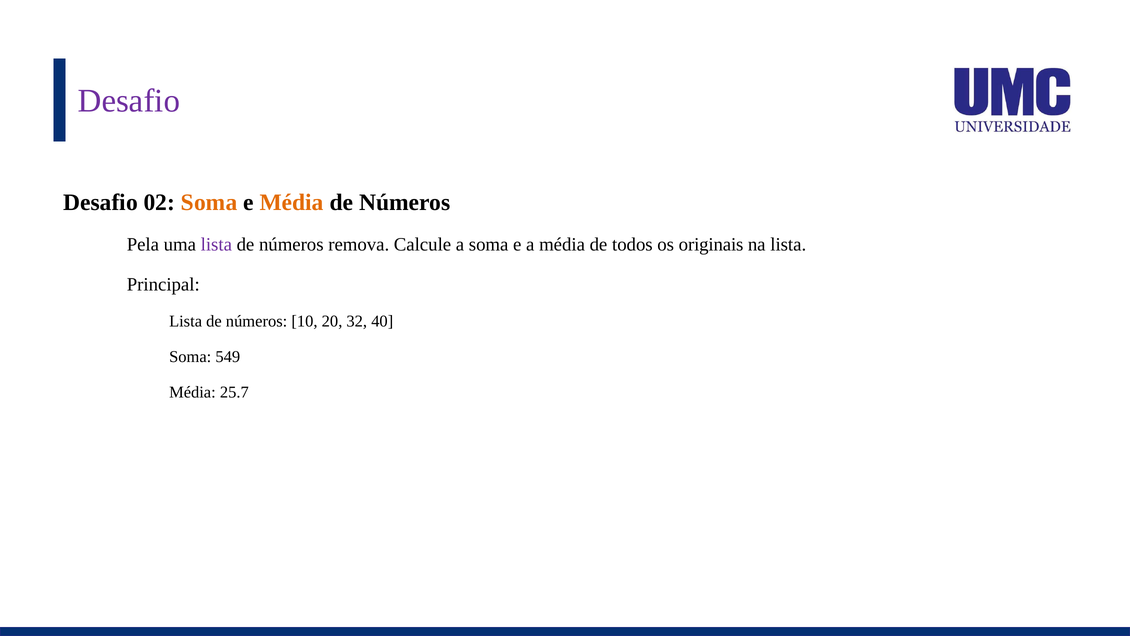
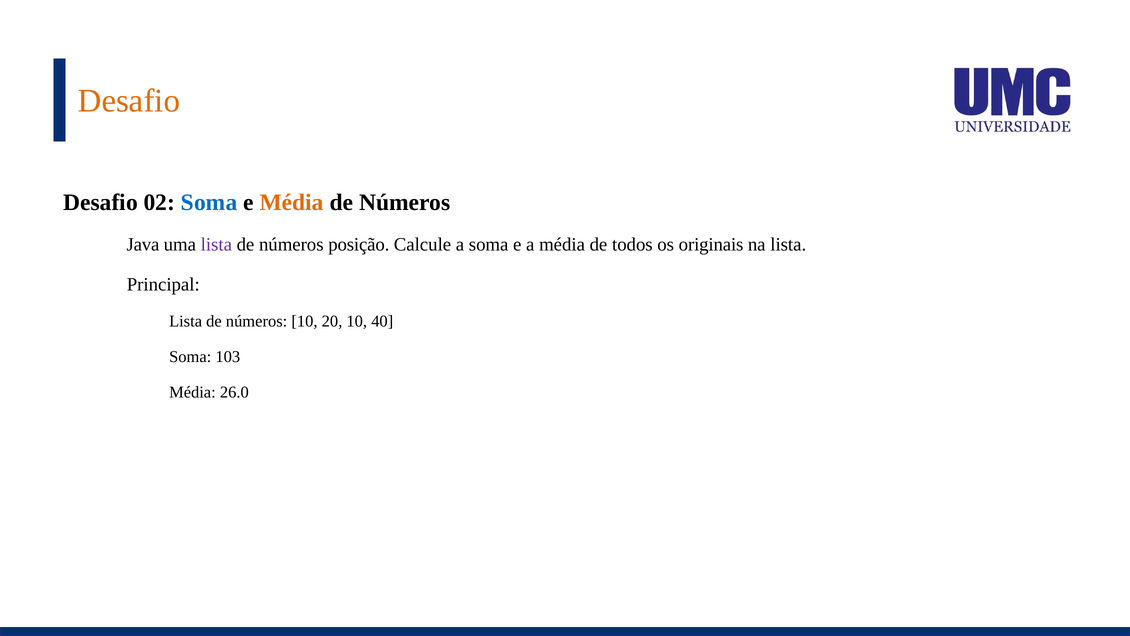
Desafio colour: purple -> orange (129, 101)
Soma colour: orange -> blue (209, 202)
Pela: Pela -> Java (143, 245)
remova: remova -> posição (359, 245)
20 32: 32 -> 10 (357, 321)
549: 549 -> 103 (228, 357)
25.7: 25.7 -> 26.0 (234, 392)
